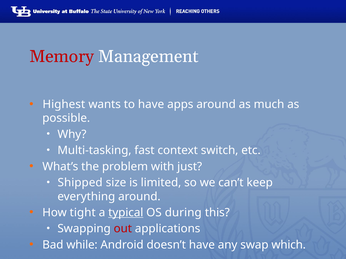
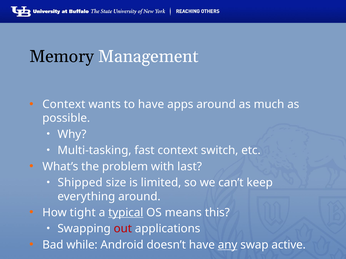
Memory colour: red -> black (62, 57)
Highest: Highest -> Context (64, 105)
just: just -> last (190, 167)
during: during -> means (183, 213)
any underline: none -> present (228, 245)
which: which -> active (289, 245)
